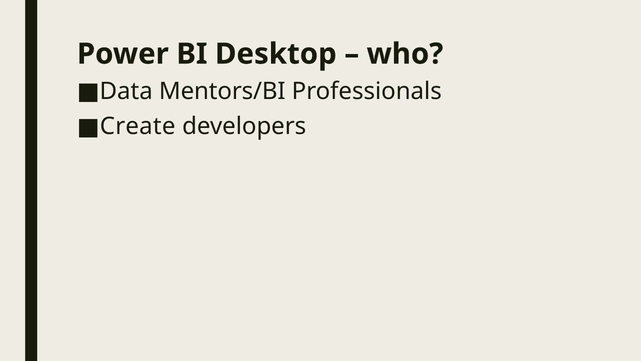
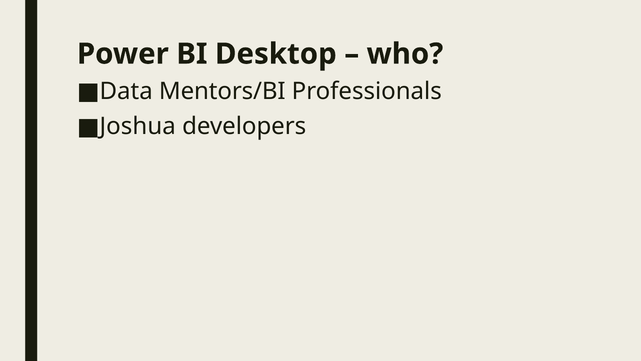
Create: Create -> Joshua (138, 126)
